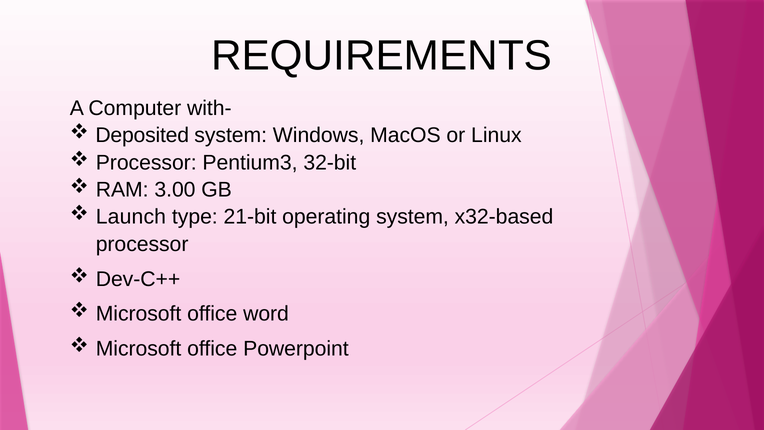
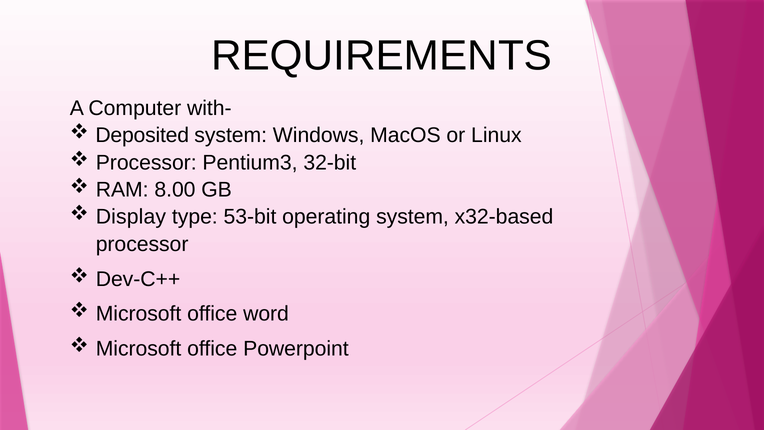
3.00: 3.00 -> 8.00 (175, 190)
Launch: Launch -> Display (131, 217)
21-bit: 21-bit -> 53-bit (250, 217)
